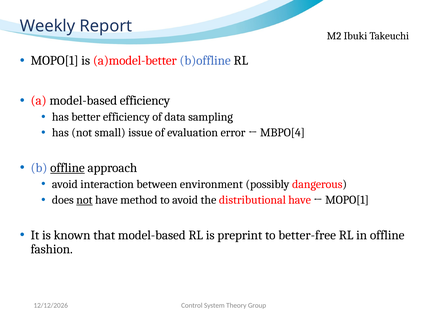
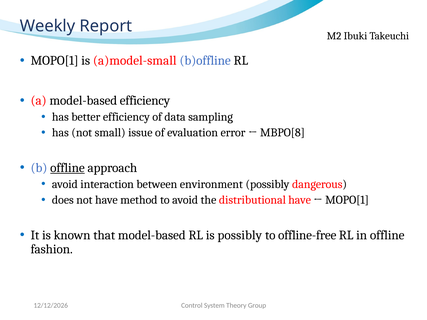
a)model-better: a)model-better -> a)model-small (135, 61)
MBPO[4: MBPO[4 -> MBPO[8 (282, 133)
not underline: present -> none (84, 200)
is preprint: preprint -> possibly (240, 235)
better-free: better-free -> offline-free (307, 235)
